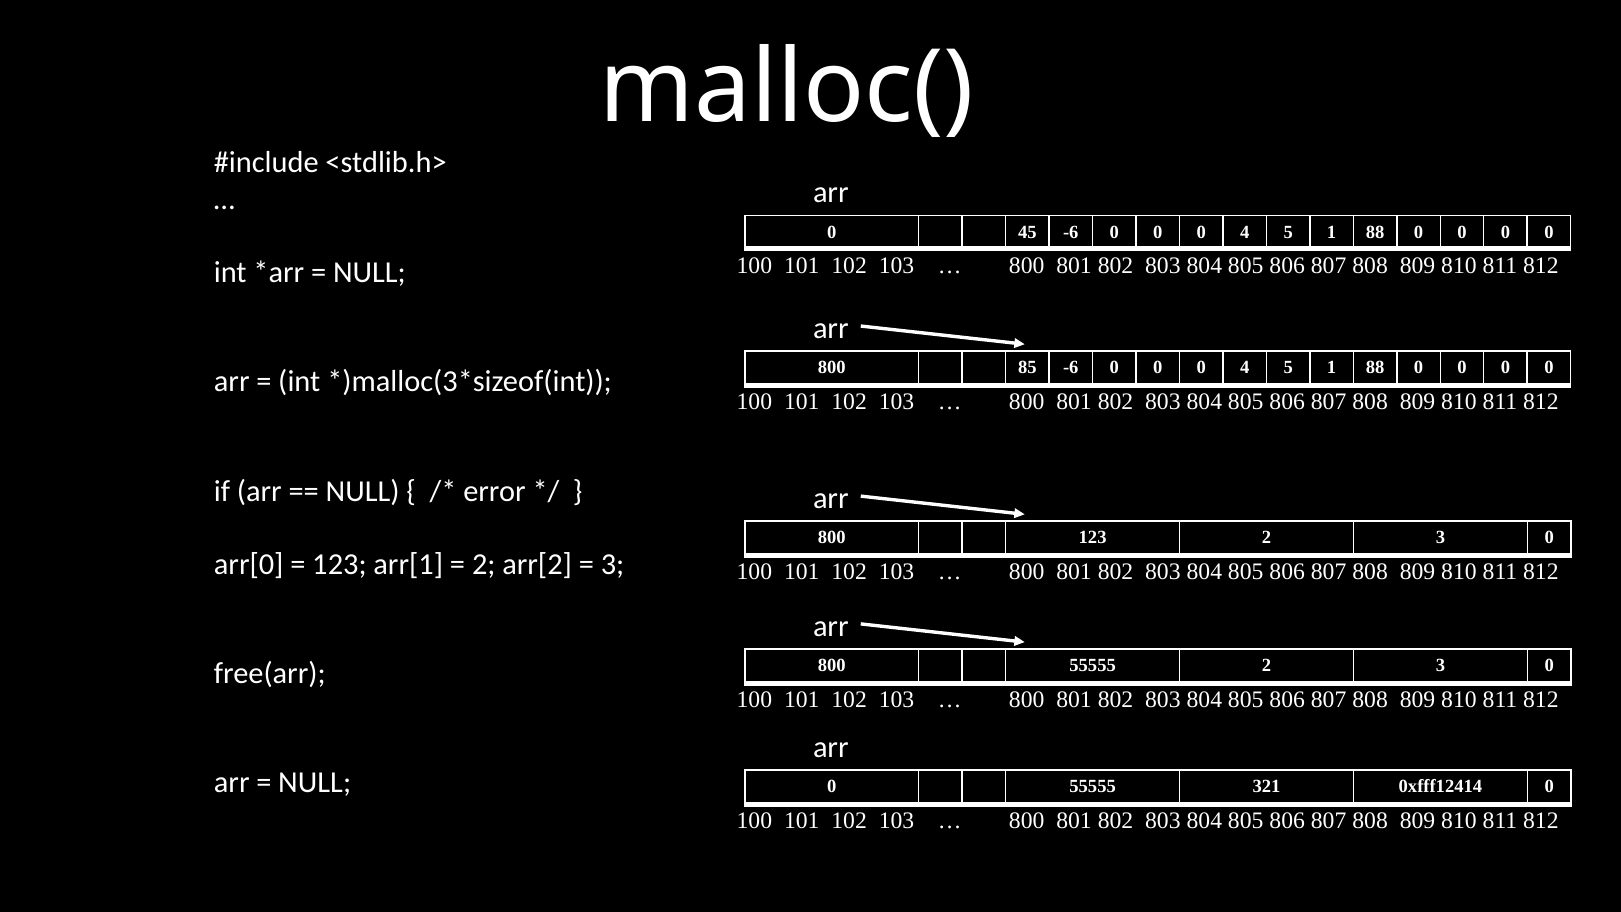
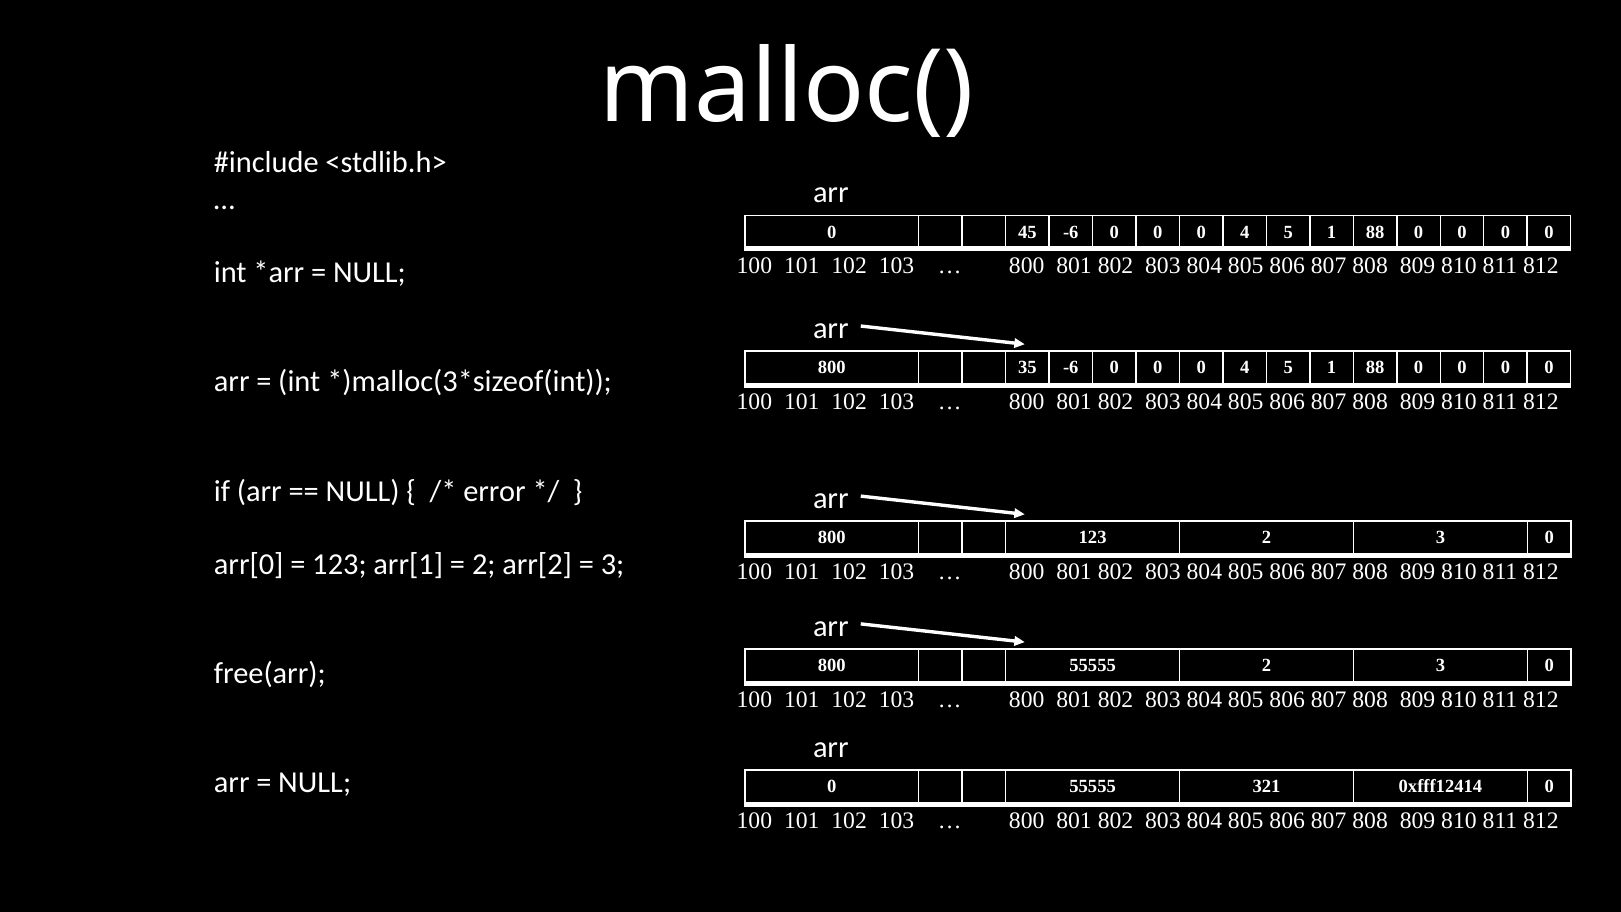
85: 85 -> 35 (1027, 367)
